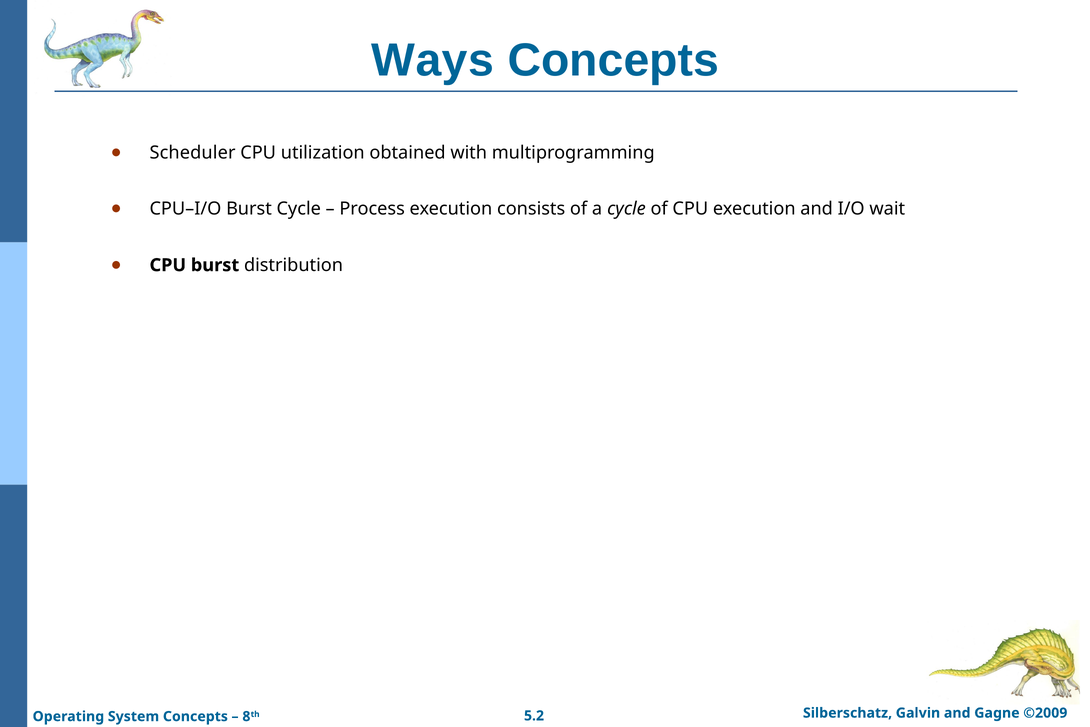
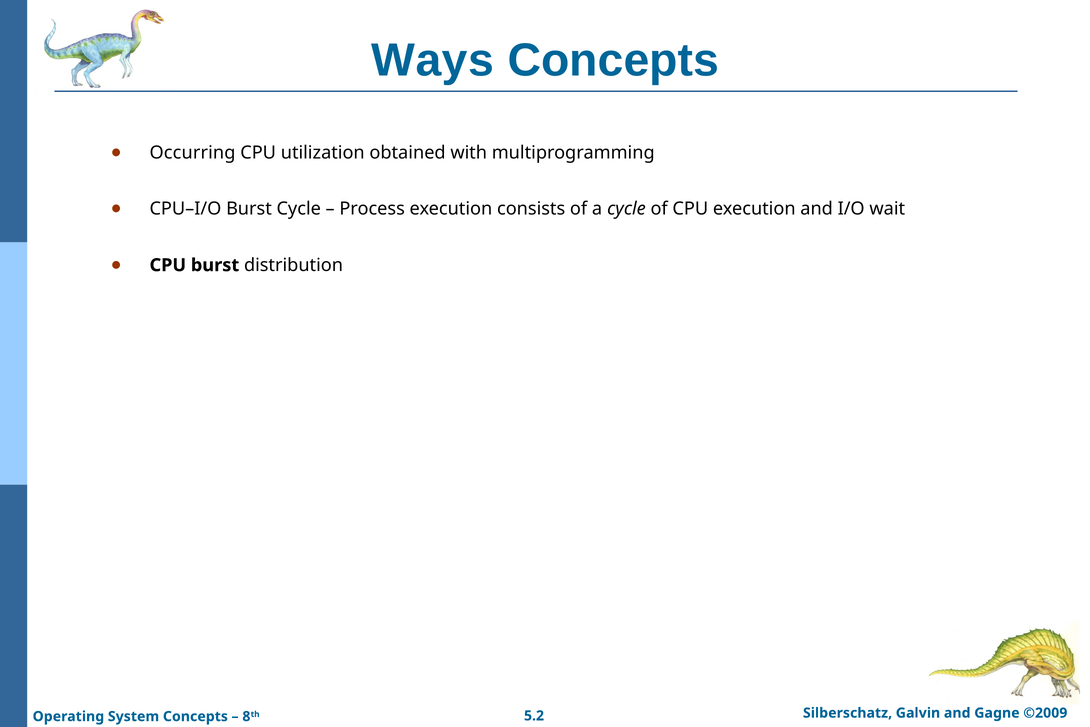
Scheduler: Scheduler -> Occurring (193, 152)
